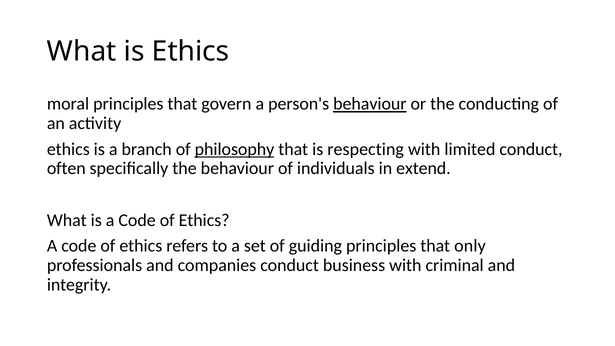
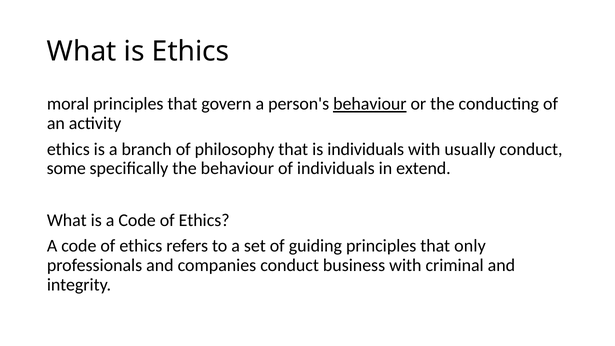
philosophy underline: present -> none (235, 149)
is respecting: respecting -> individuals (366, 149)
limited: limited -> usually (470, 149)
often: often -> some (66, 169)
